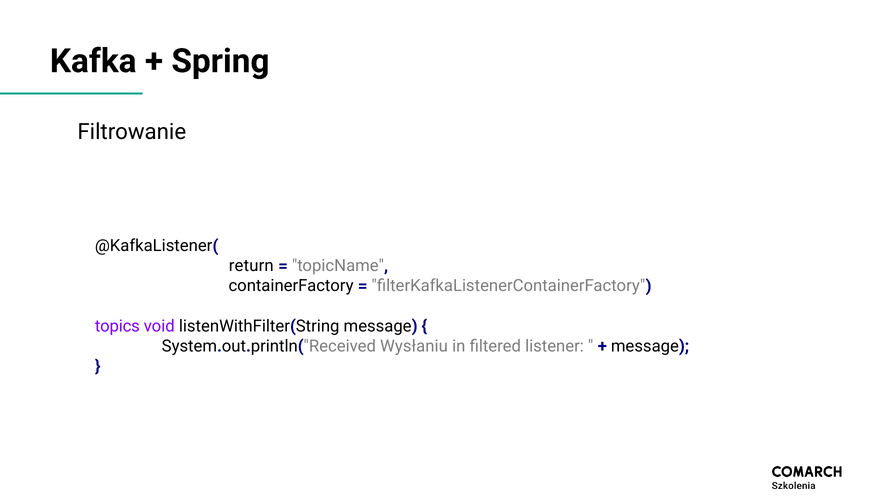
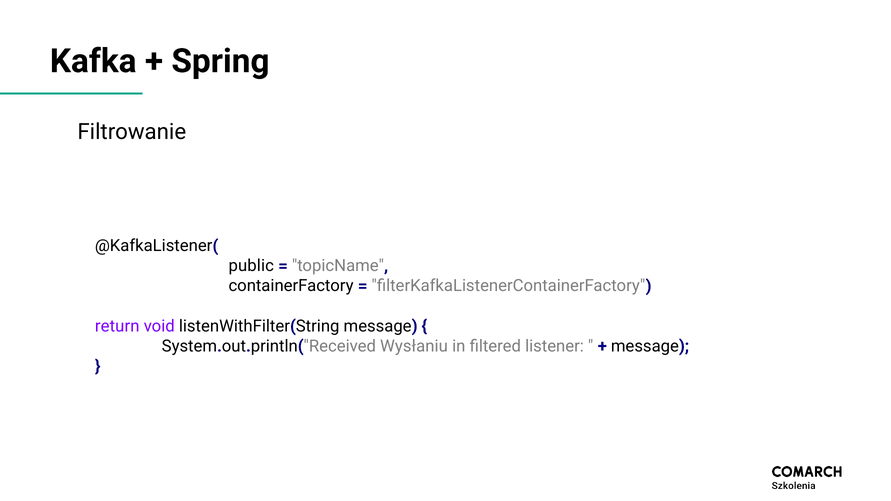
return: return -> public (251, 266)
topics: topics -> return (117, 326)
